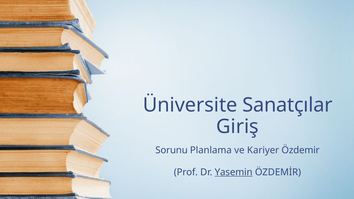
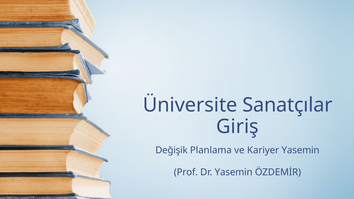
Sorunu: Sorunu -> Değişik (172, 150)
Kariyer Özdemir: Özdemir -> Yasemin (301, 150)
Yasemin underline: present -> none (234, 172)
